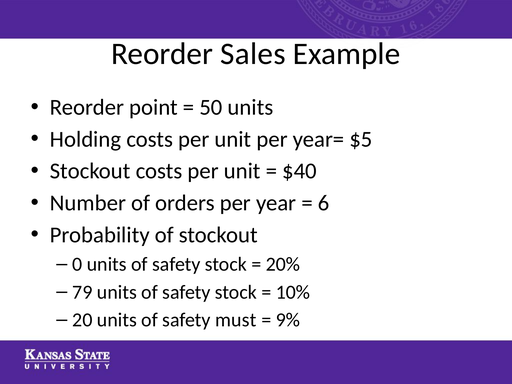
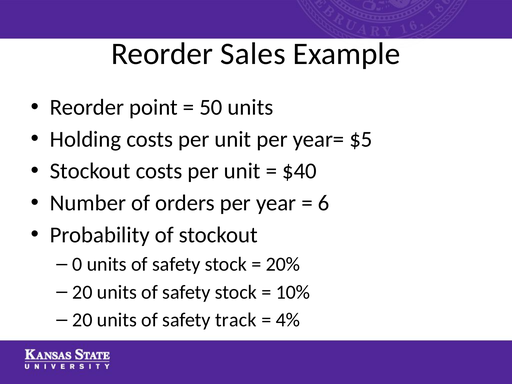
79: 79 -> 20 (82, 292)
must: must -> track (236, 320)
9%: 9% -> 4% (288, 320)
